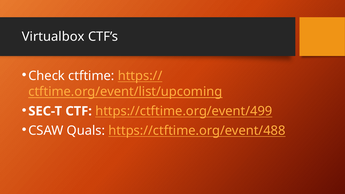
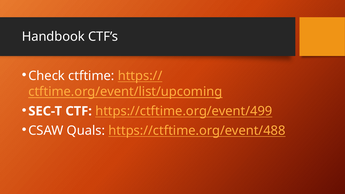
Virtualbox: Virtualbox -> Handbook (53, 37)
